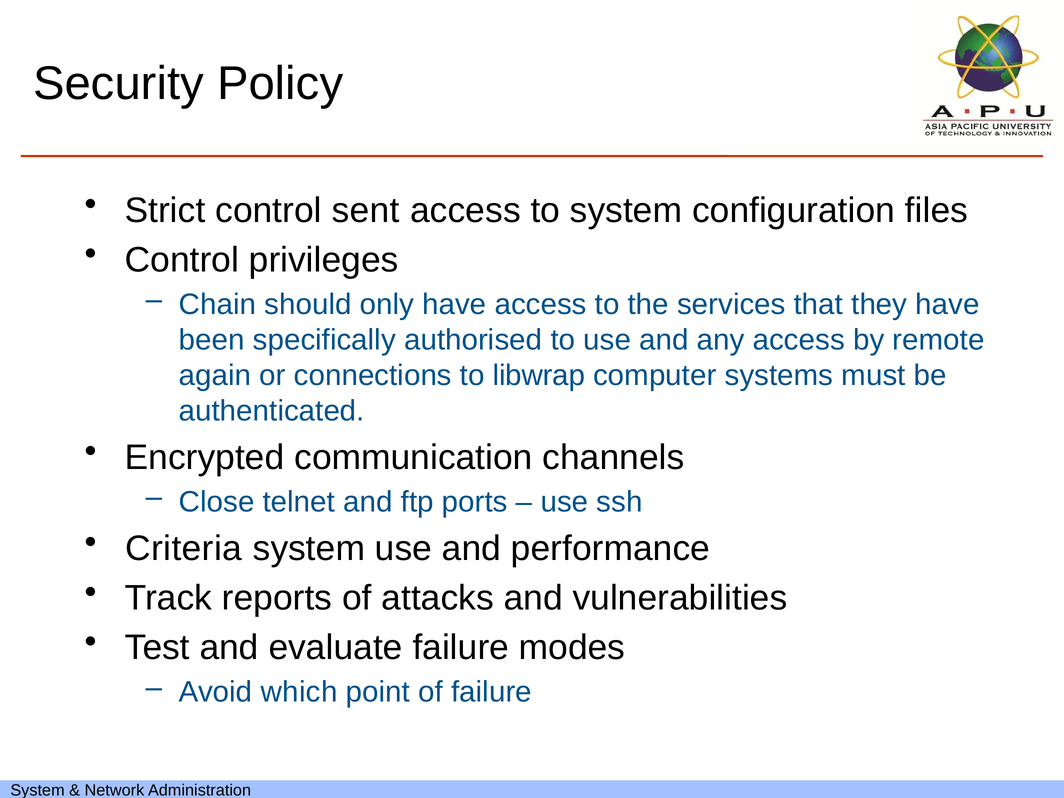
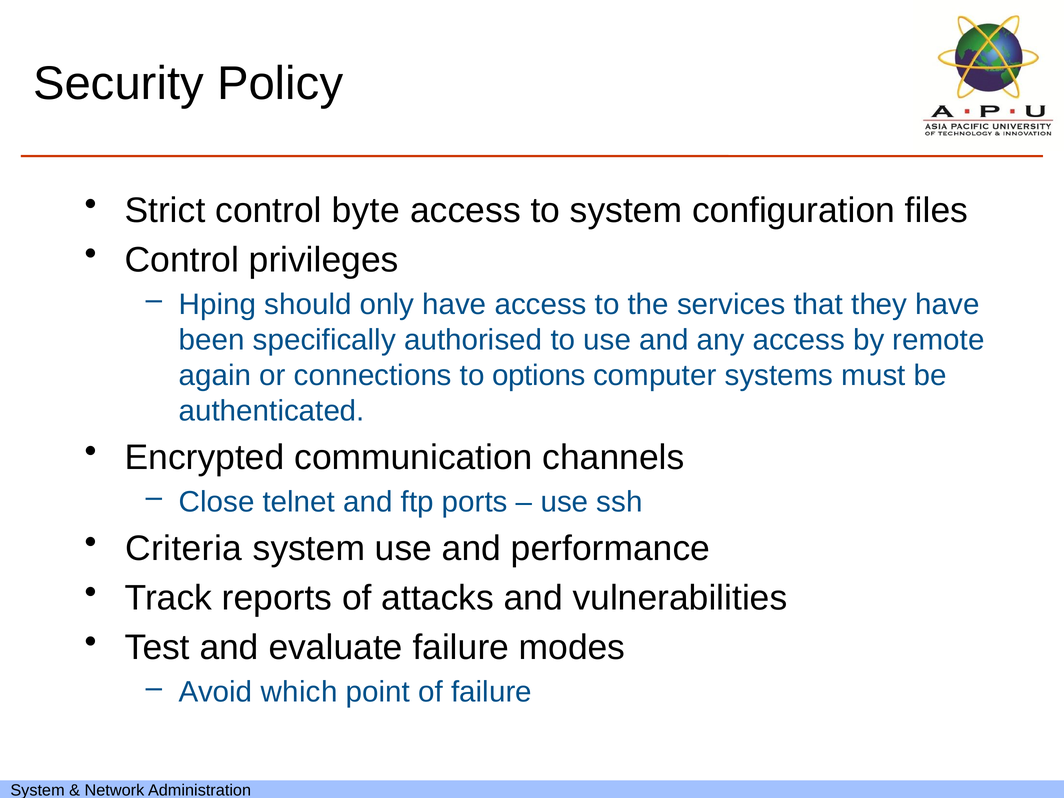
sent: sent -> byte (366, 210)
Chain: Chain -> Hping (218, 304)
libwrap: libwrap -> options (539, 375)
